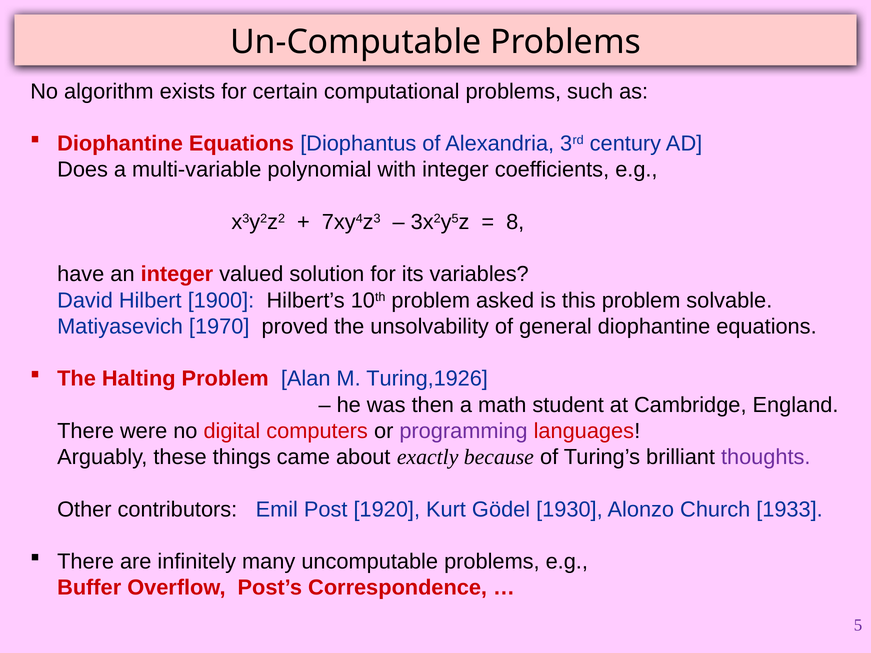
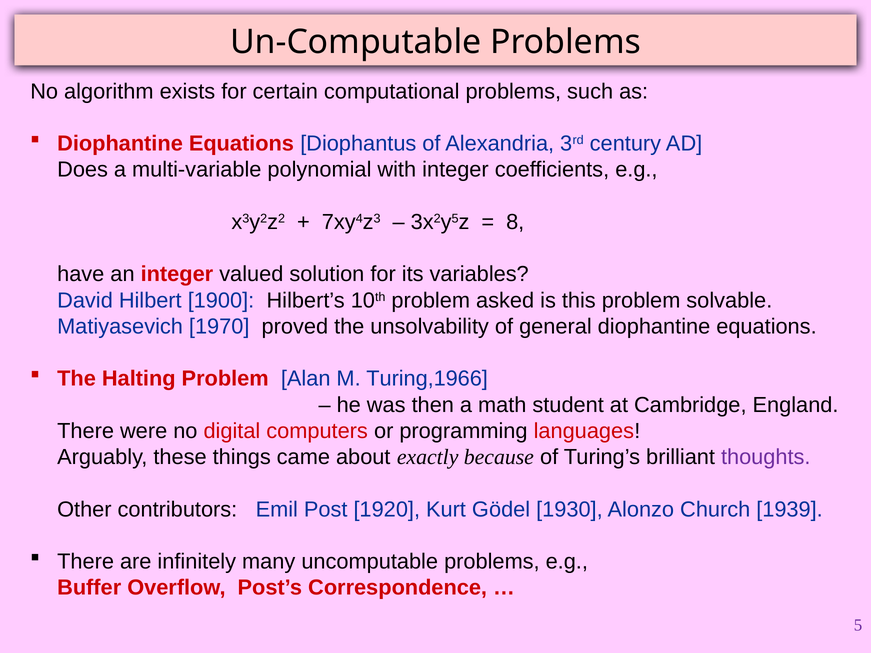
Turing,1926: Turing,1926 -> Turing,1966 (427, 379)
programming colour: purple -> black (463, 431)
1933: 1933 -> 1939 (789, 510)
